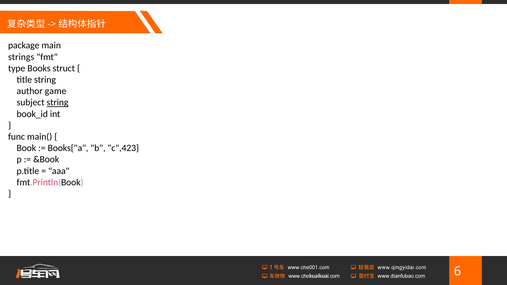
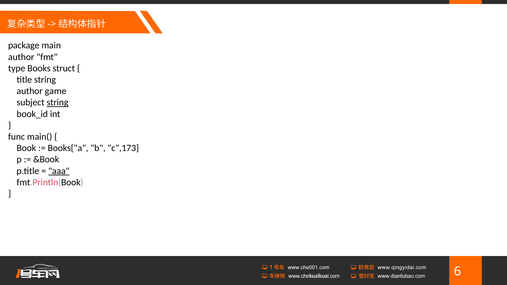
strings: strings -> author (21, 57)
c",423: c",423 -> c",173 (123, 148)
aaa underline: none -> present (59, 171)
